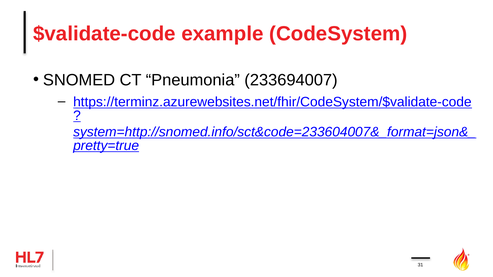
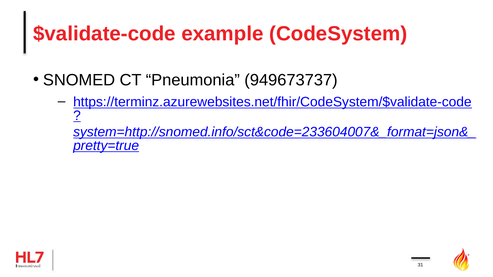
233694007: 233694007 -> 949673737 (291, 80)
